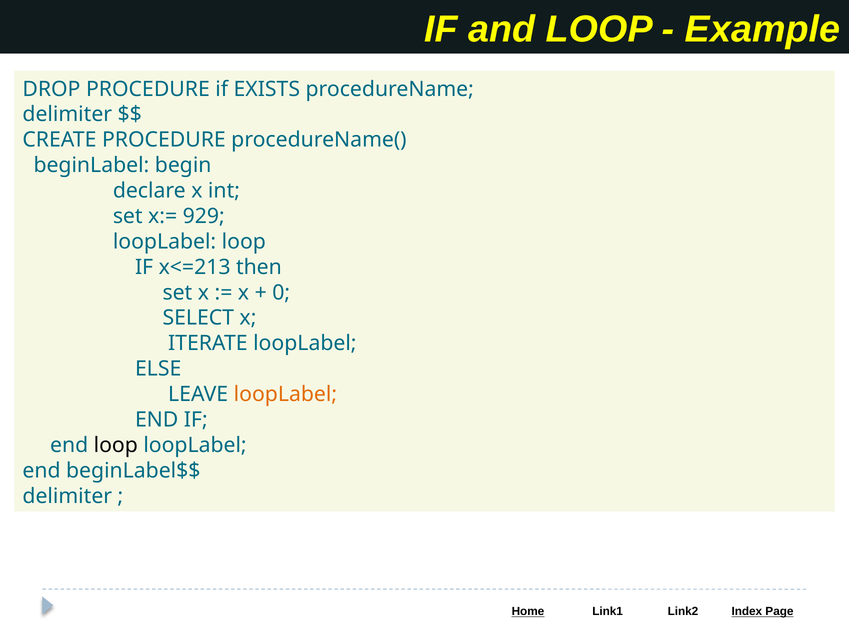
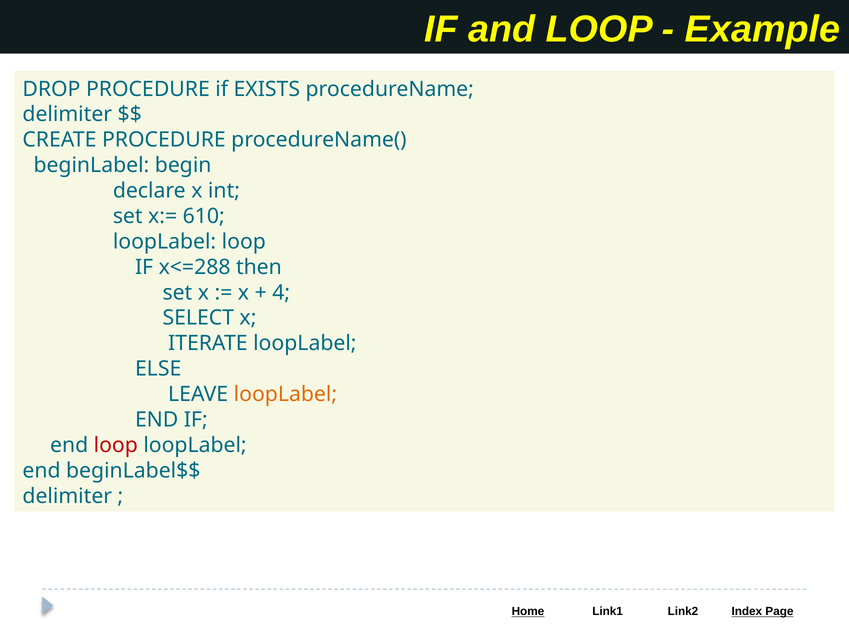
929: 929 -> 610 (204, 216)
x<=213: x<=213 -> x<=288 (195, 267)
0: 0 -> 4 (281, 293)
loop colour: black -> red (116, 446)
